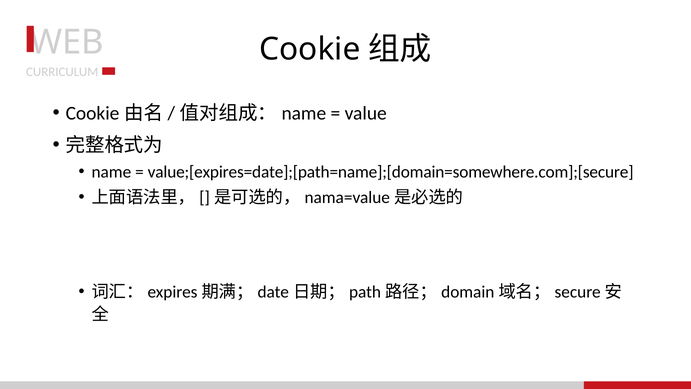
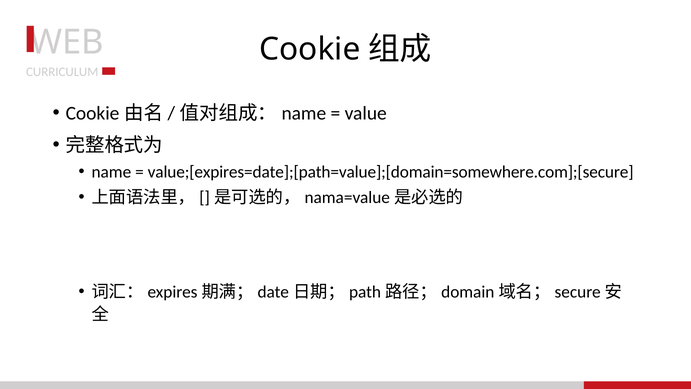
value;[expires=date];[path=name];[domain=somewhere.com];[secure: value;[expires=date];[path=name];[domain=somewhere.com];[secure -> value;[expires=date];[path=value];[domain=somewhere.com];[secure (391, 172)
